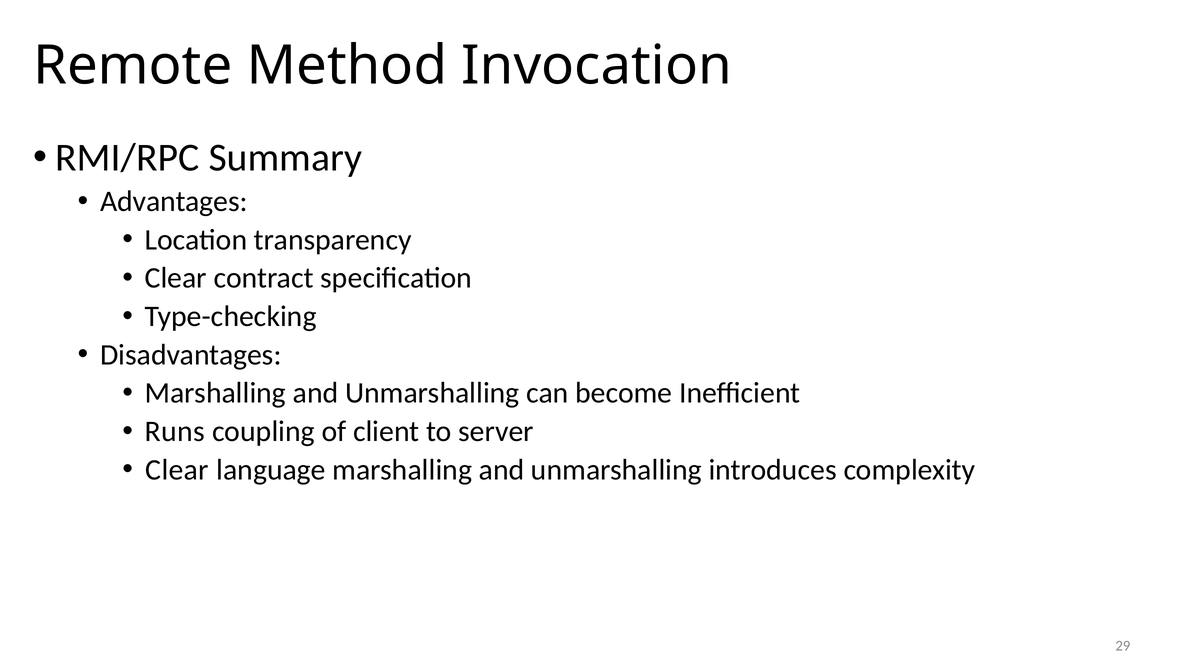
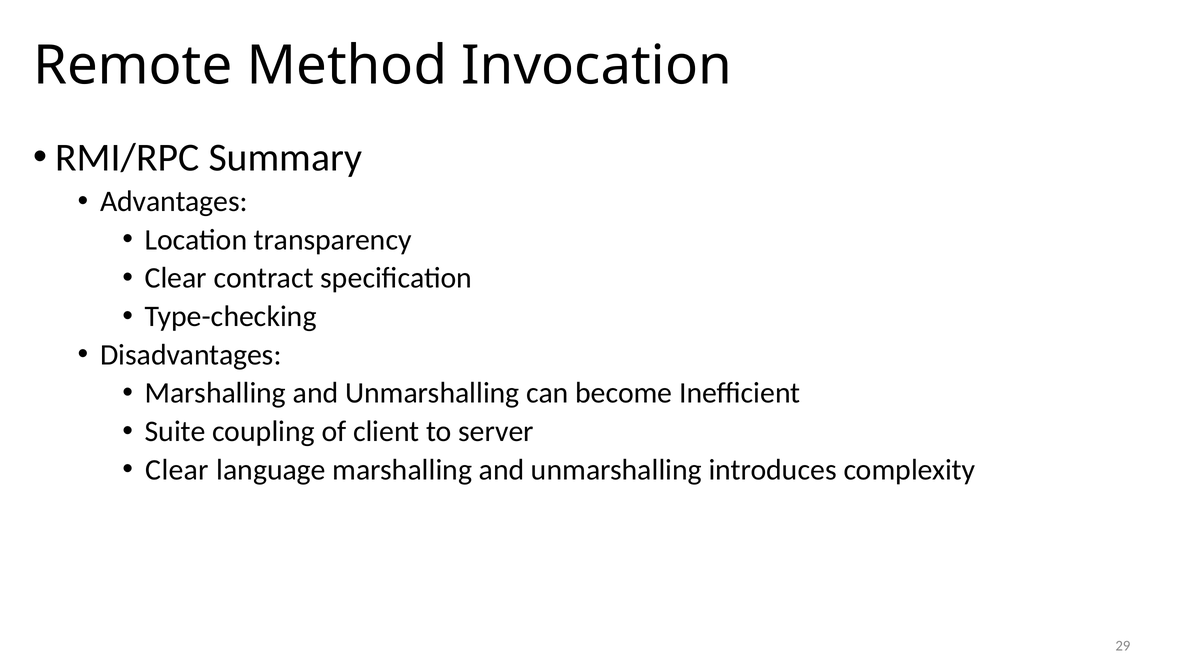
Runs: Runs -> Suite (175, 432)
